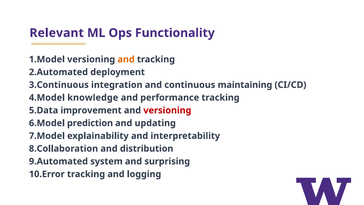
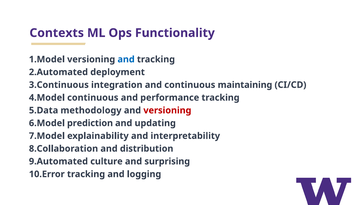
Relevant: Relevant -> Contexts (57, 33)
and colour: orange -> blue (126, 59)
knowledge: knowledge -> continuous (93, 97)
improvement: improvement -> methodology (91, 110)
system: system -> culture (106, 161)
